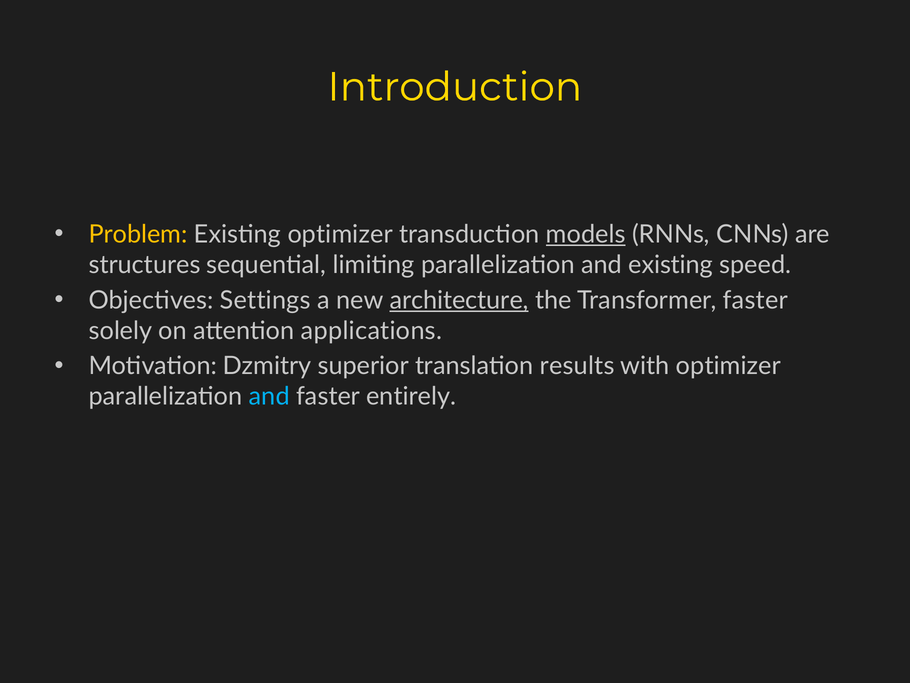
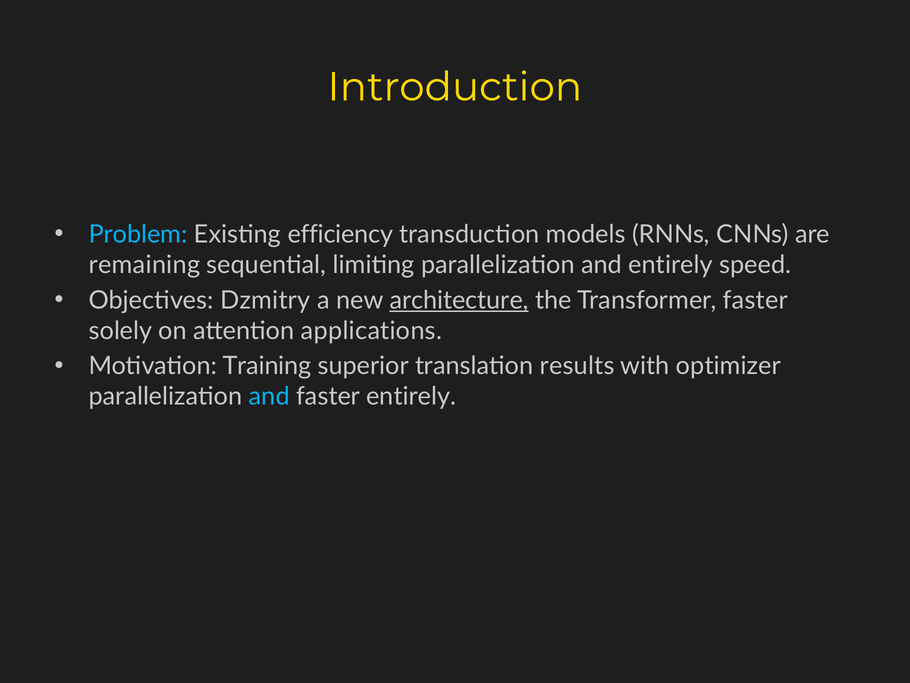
Problem colour: yellow -> light blue (138, 234)
Existing optimizer: optimizer -> efficiency (340, 234)
models underline: present -> none (586, 234)
structures: structures -> remaining (145, 265)
and existing: existing -> entirely (671, 265)
Settings: Settings -> Dzmitry (265, 300)
Dzmitry: Dzmitry -> Training (267, 366)
